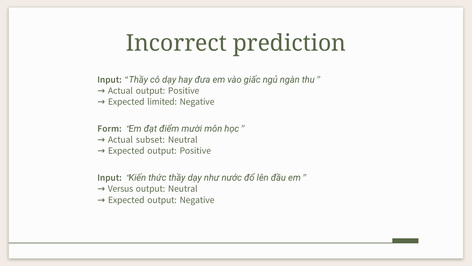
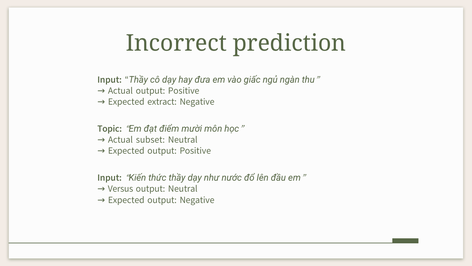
limited: limited -> extract (162, 102)
Form: Form -> Topic (110, 129)
